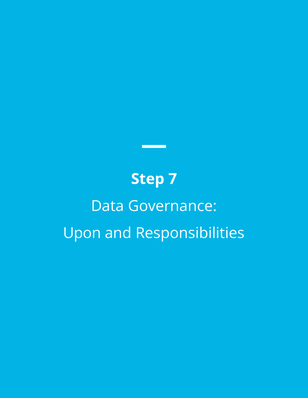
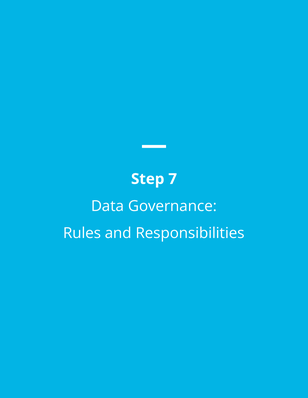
Upon: Upon -> Rules (82, 234)
